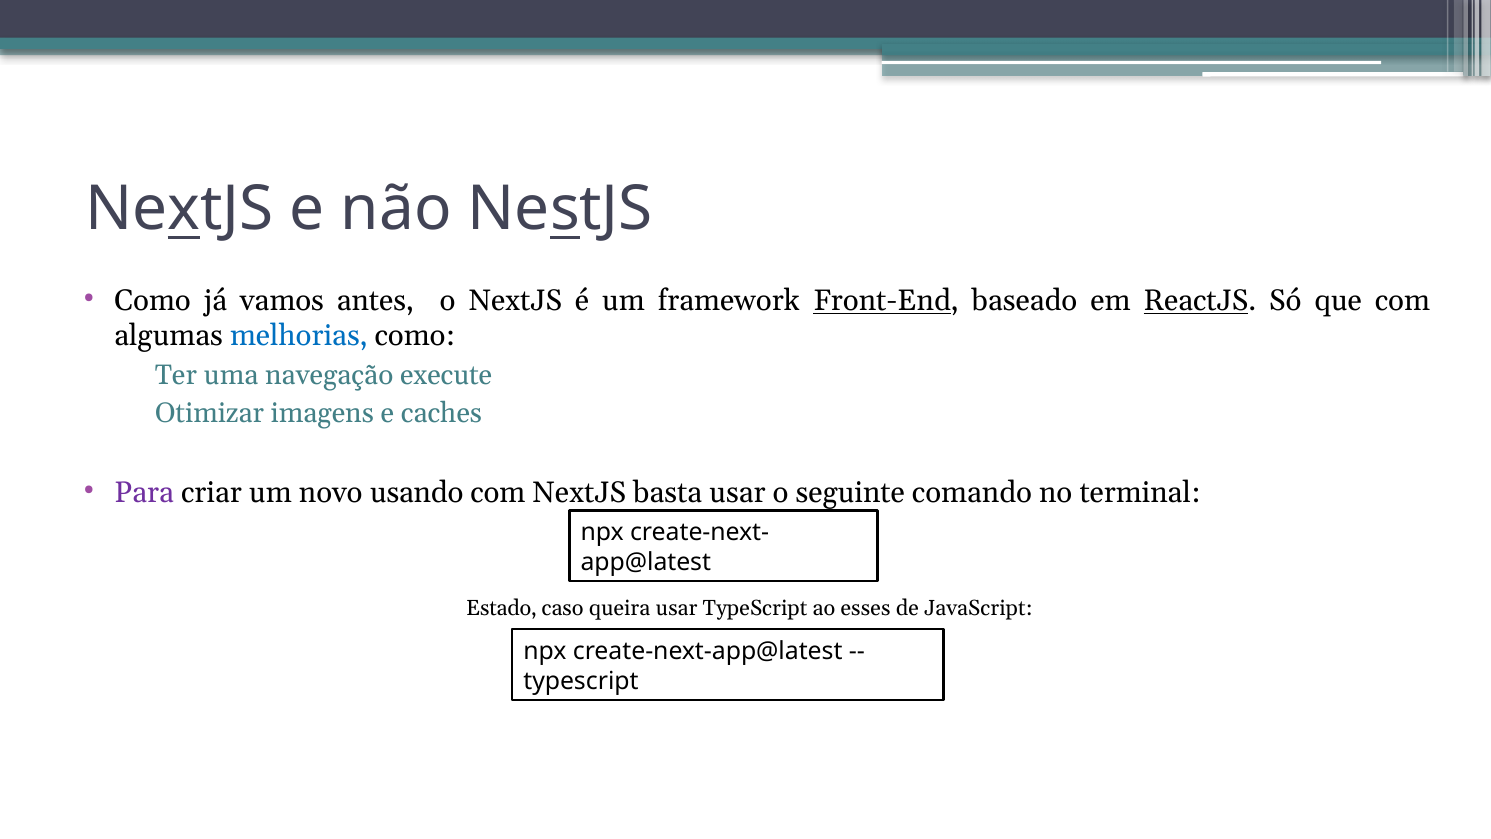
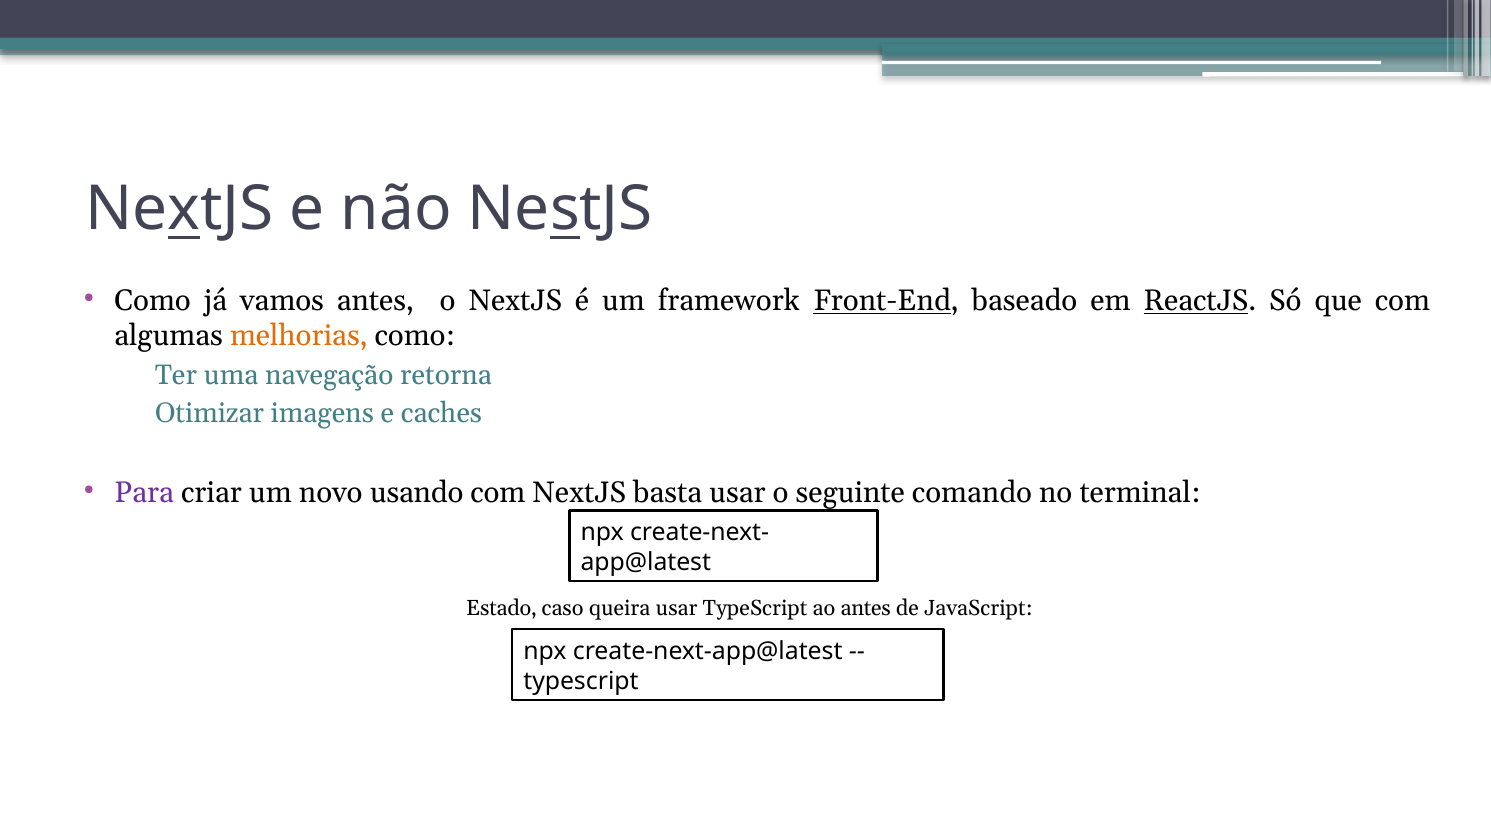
melhorias colour: blue -> orange (299, 336)
execute: execute -> retorna (446, 375)
ao esses: esses -> antes (866, 608)
